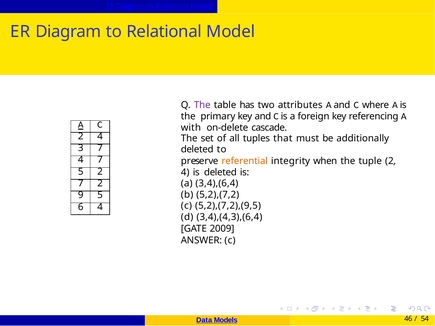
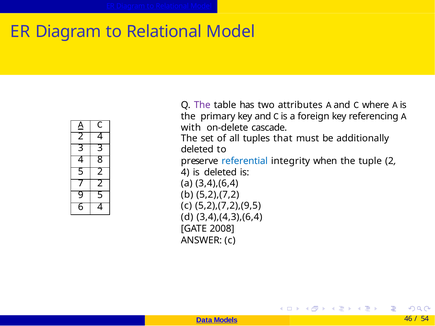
3 7: 7 -> 3 (100, 148)
4 7: 7 -> 8 (100, 160)
referential colour: orange -> blue (245, 161)
2009: 2009 -> 2008 (222, 229)
